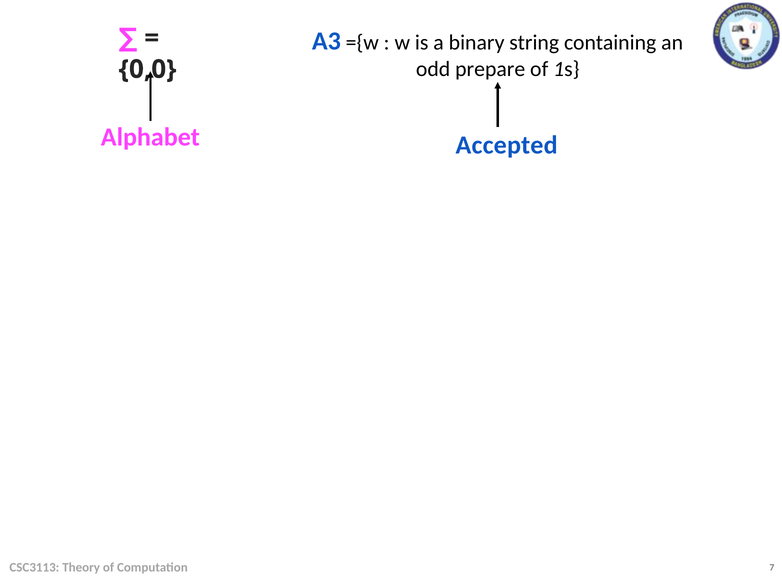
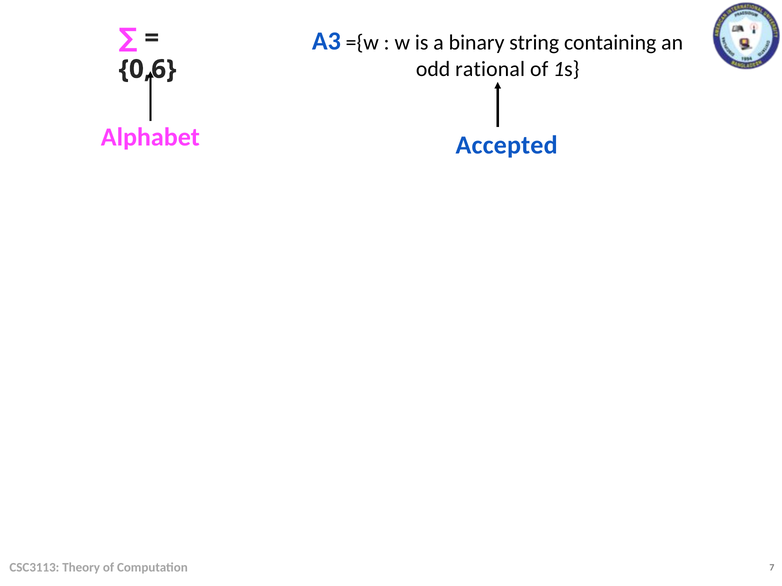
prepare: prepare -> rational (490, 69)
0,0: 0,0 -> 0,6 (148, 69)
